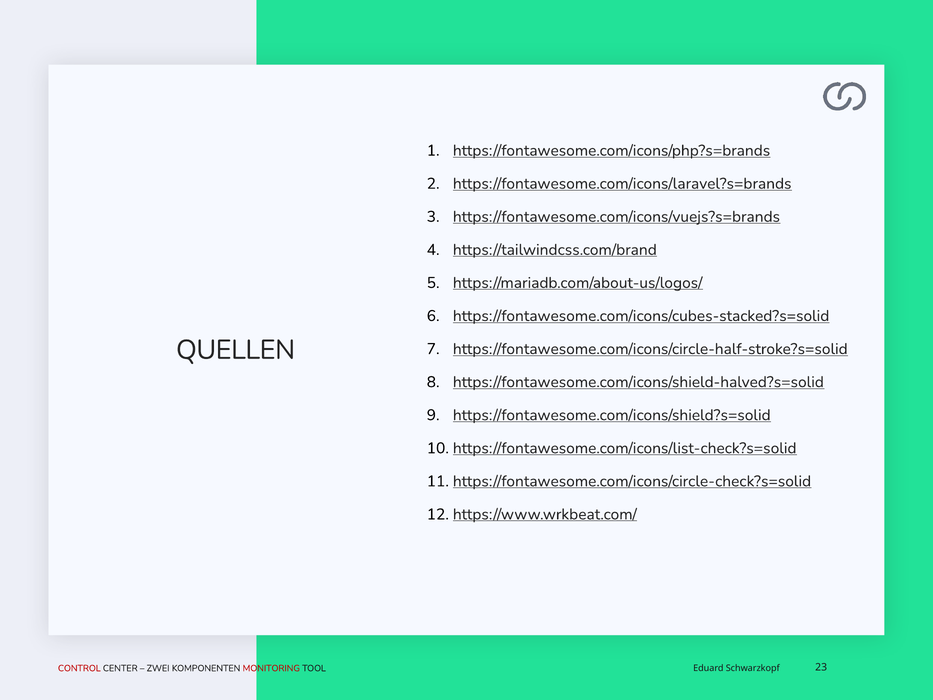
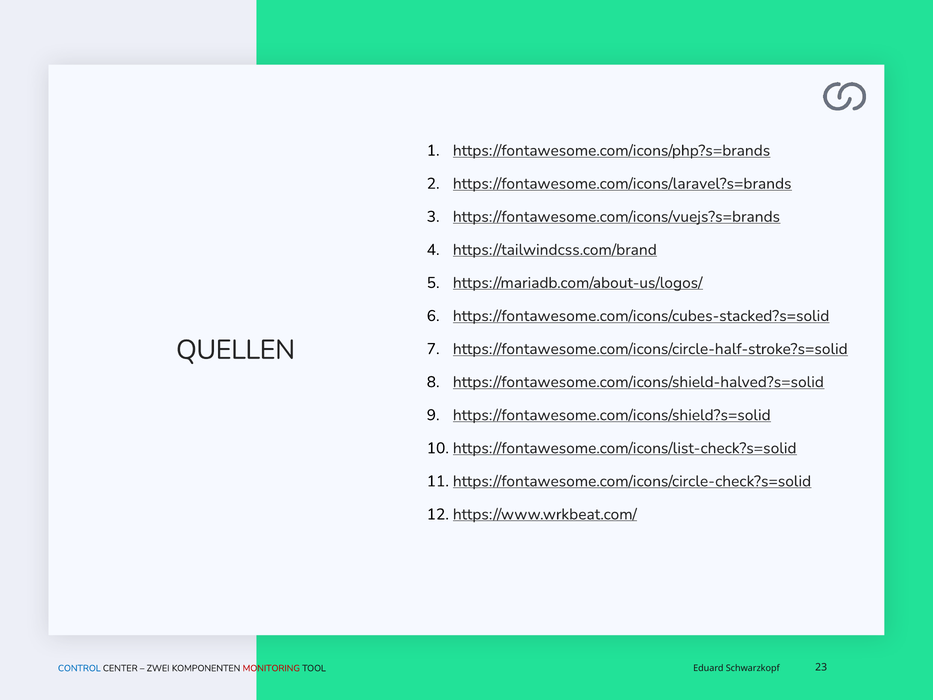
CONTROL colour: red -> blue (79, 668)
